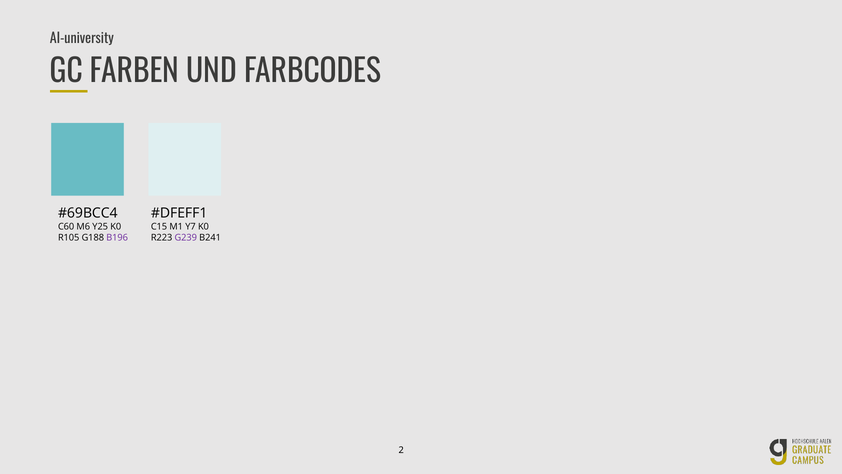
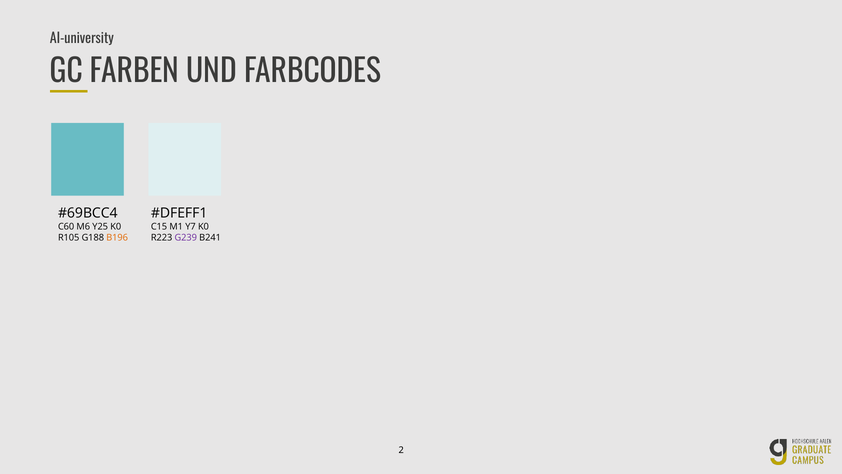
B196 colour: purple -> orange (117, 237)
